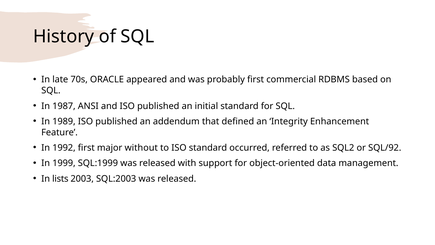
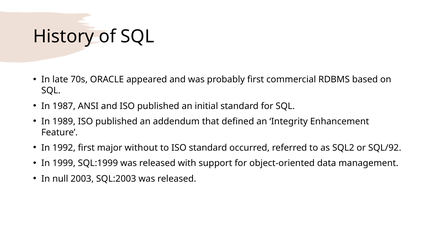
lists: lists -> null (60, 178)
